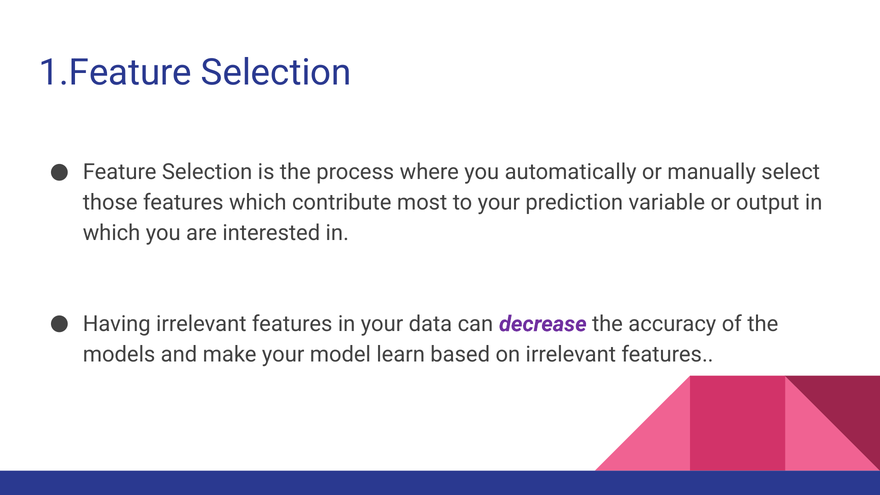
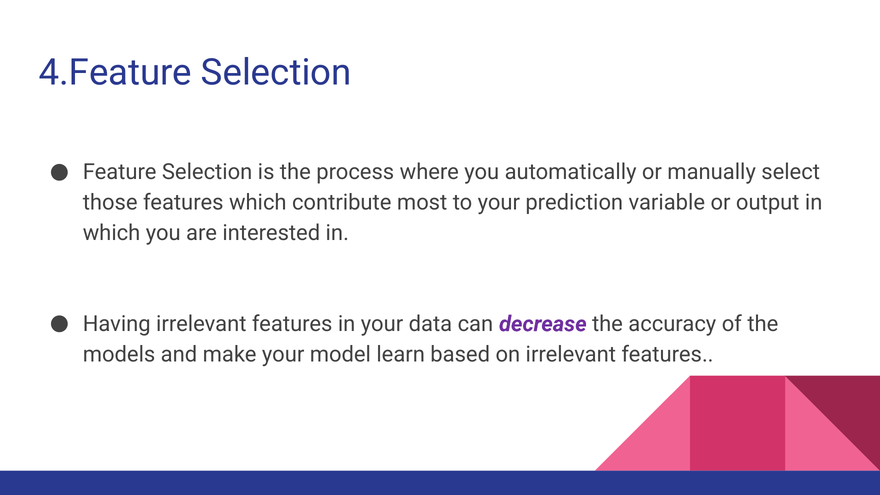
1.Feature: 1.Feature -> 4.Feature (115, 73)
